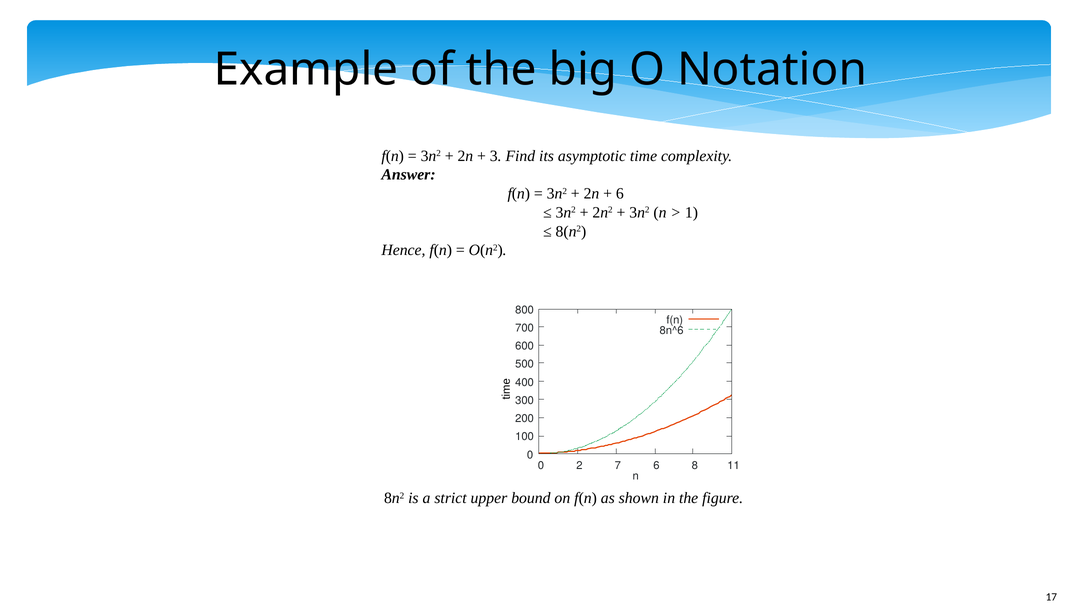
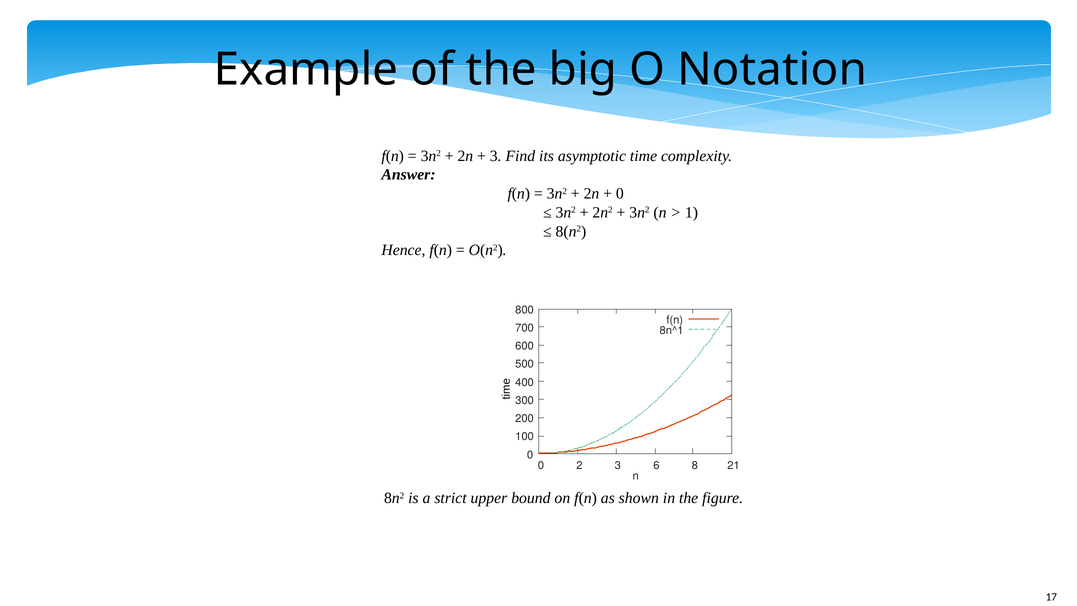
6: 6 -> 0 (620, 194)
8n^6: 8n^6 -> 8n^1 (672, 331)
2 7: 7 -> 3 (618, 465)
11: 11 -> 21 (734, 465)
